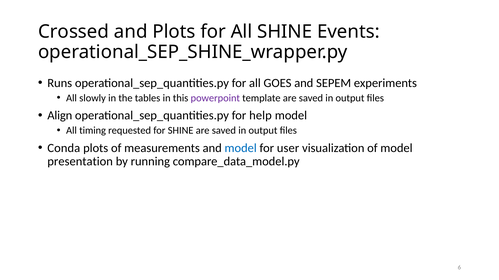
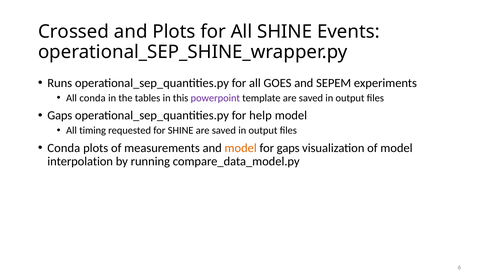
All slowly: slowly -> conda (93, 98)
Align: Align -> Gaps (60, 116)
model colour: blue -> orange (241, 148)
for user: user -> gaps (288, 148)
presentation: presentation -> interpolation (80, 162)
